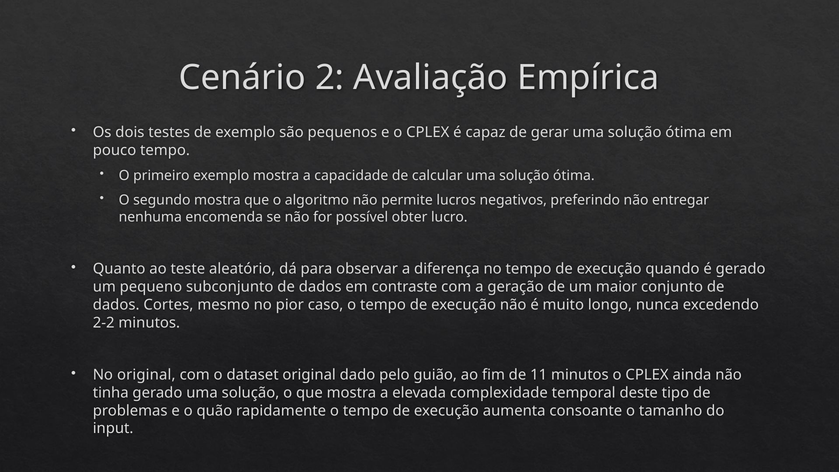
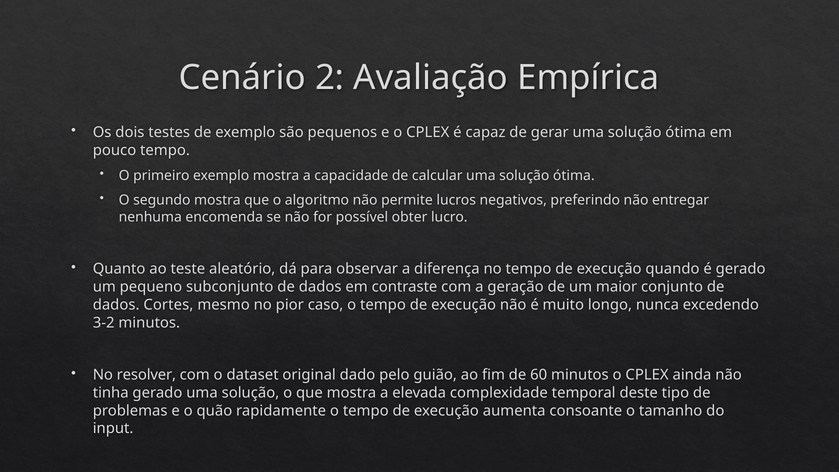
2-2: 2-2 -> 3-2 (104, 323)
No original: original -> resolver (146, 375)
11: 11 -> 60 (539, 375)
